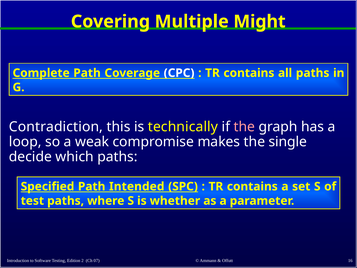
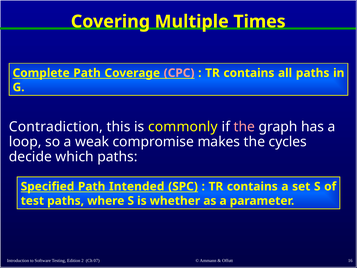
Might: Might -> Times (260, 22)
CPC colour: white -> pink (179, 73)
technically: technically -> commonly (183, 127)
single: single -> cycles (288, 142)
